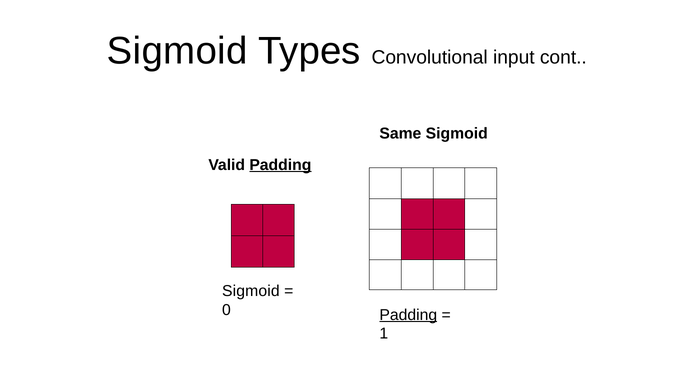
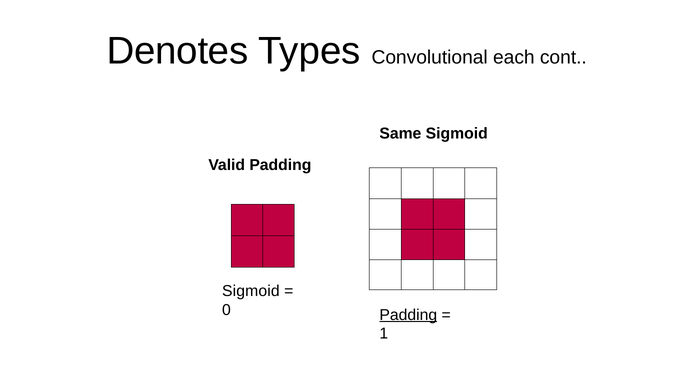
Sigmoid: Sigmoid -> Denotes (178, 51)
input: input -> each (514, 57)
Padding underline: present -> none (280, 165)
